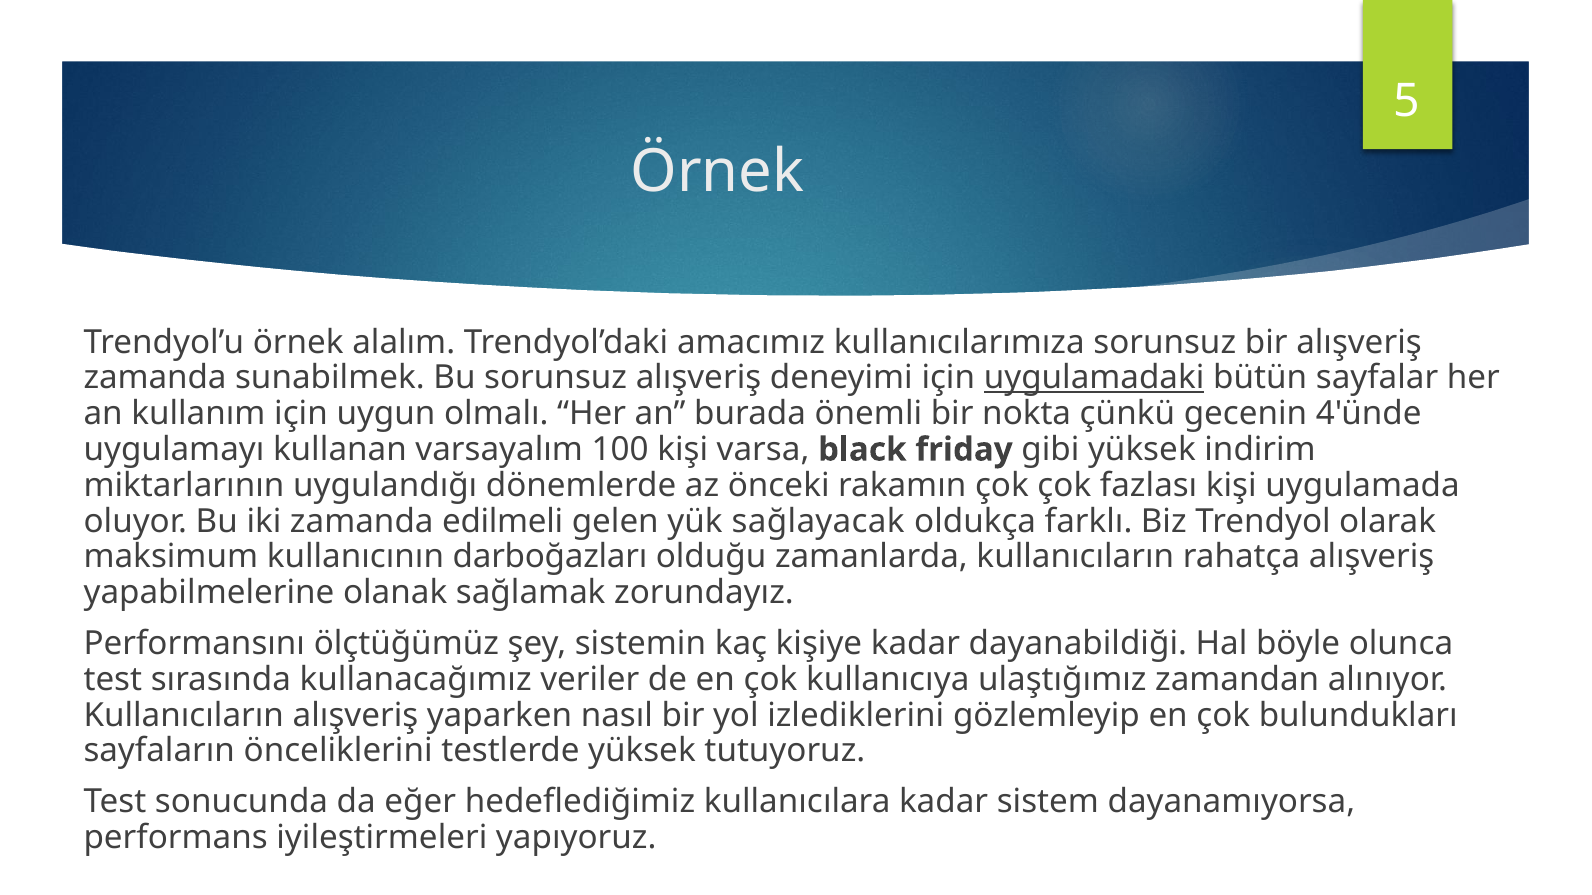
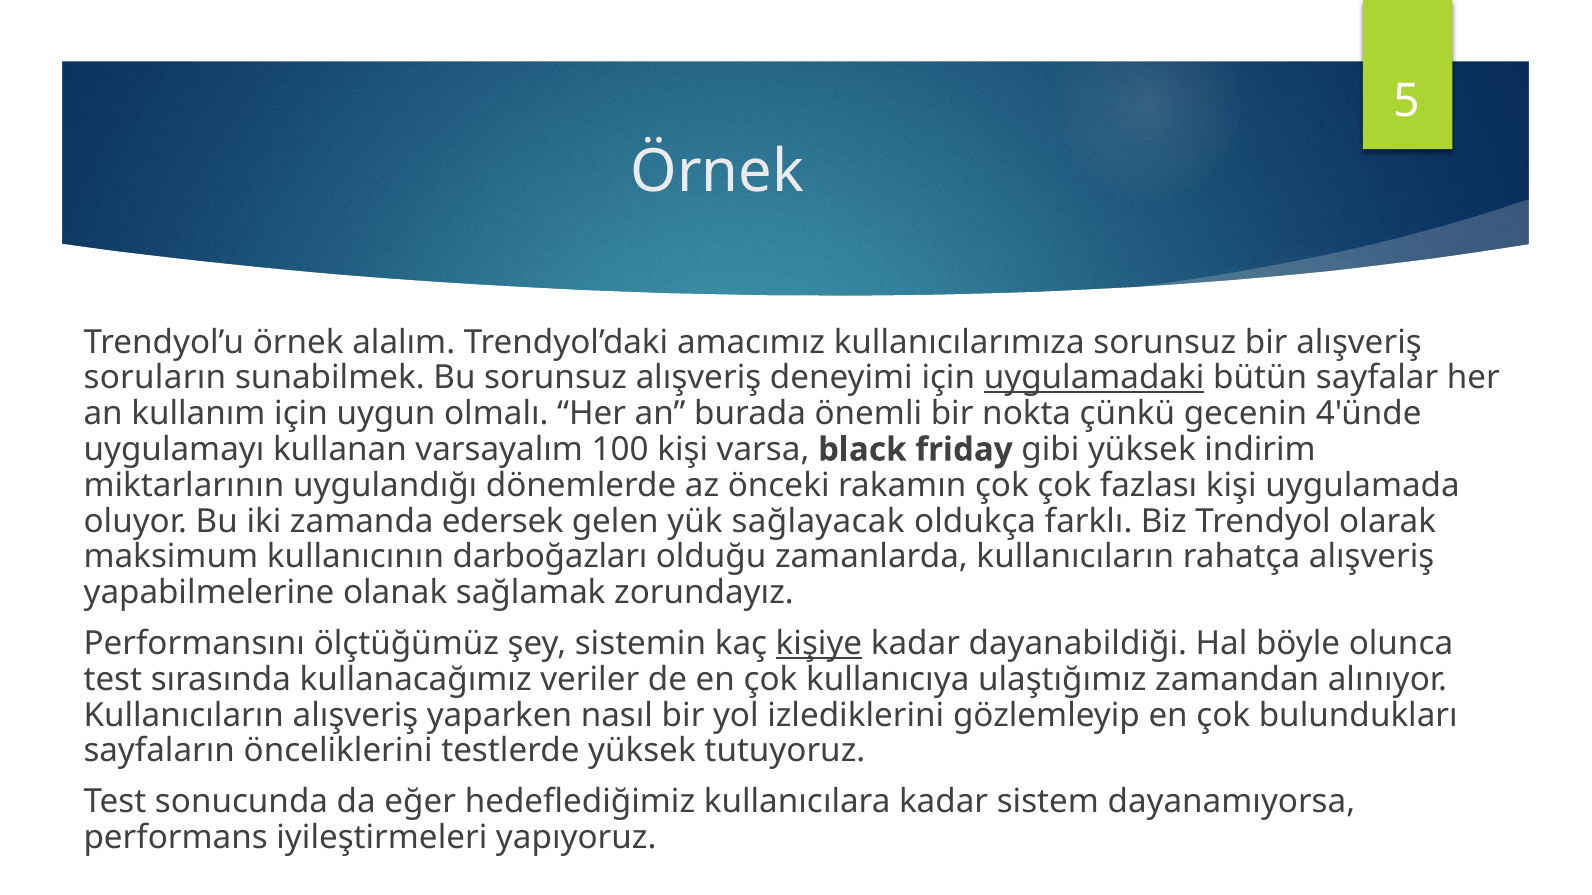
zamanda: zamanda -> soruların (155, 378)
edilmeli: edilmeli -> edersek (503, 522)
kişiye underline: none -> present (819, 644)
